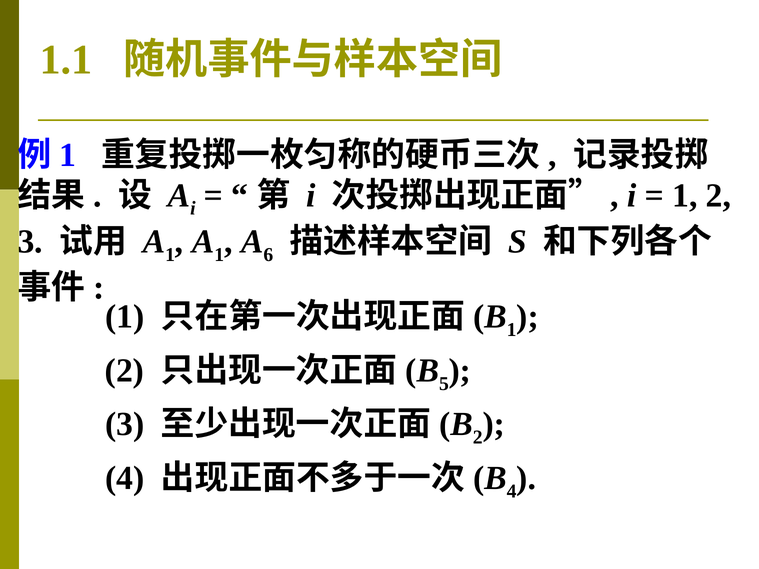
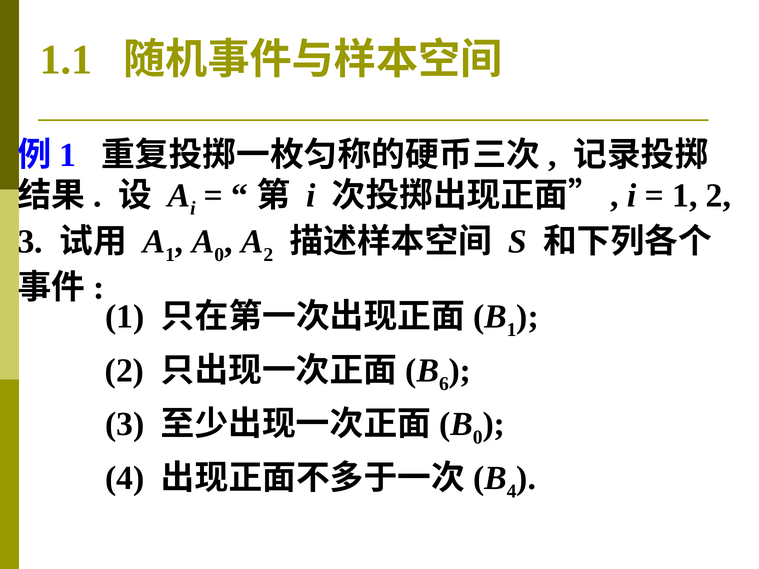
1: 1 -> 0 (219, 255)
6: 6 -> 2 (268, 255)
5: 5 -> 6 (444, 384)
2: 2 -> 0 (478, 438)
